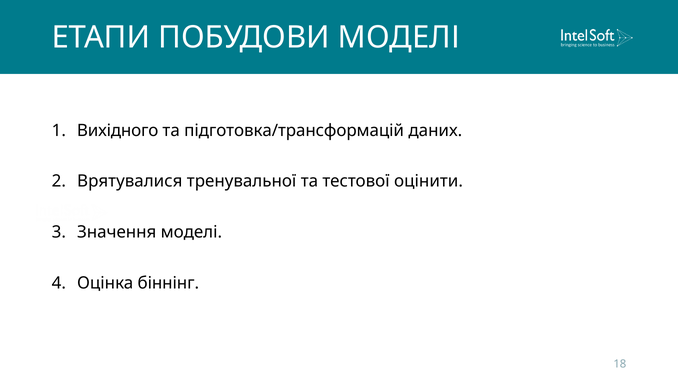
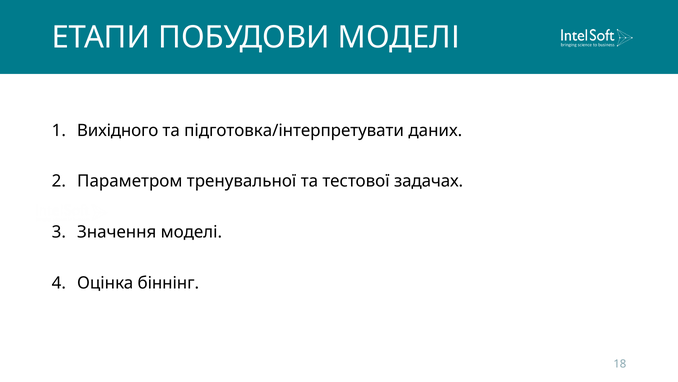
підготовка/трансформацій: підготовка/трансформацій -> підготовка/інтерпретувати (294, 130)
Врятувалися: Врятувалися -> Параметром (130, 181)
оцінити: оцінити -> задачах (429, 181)
